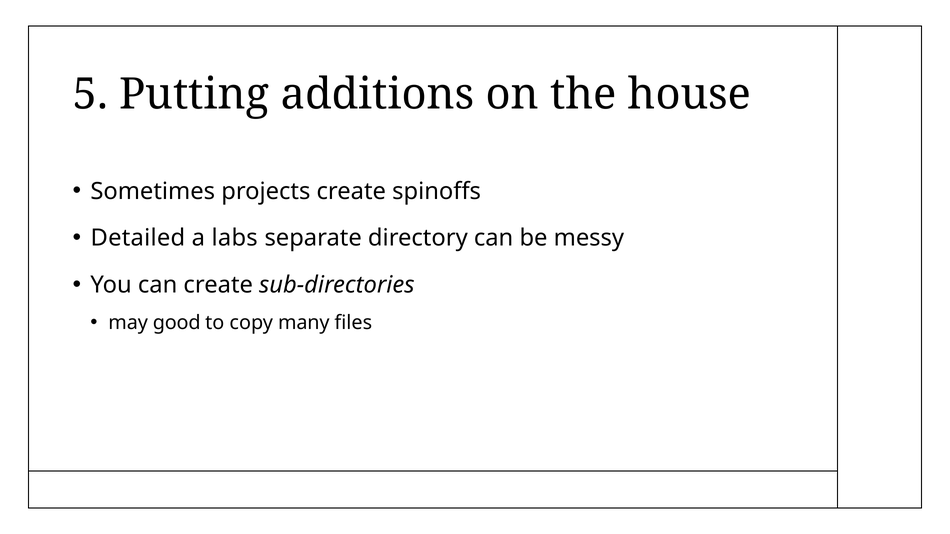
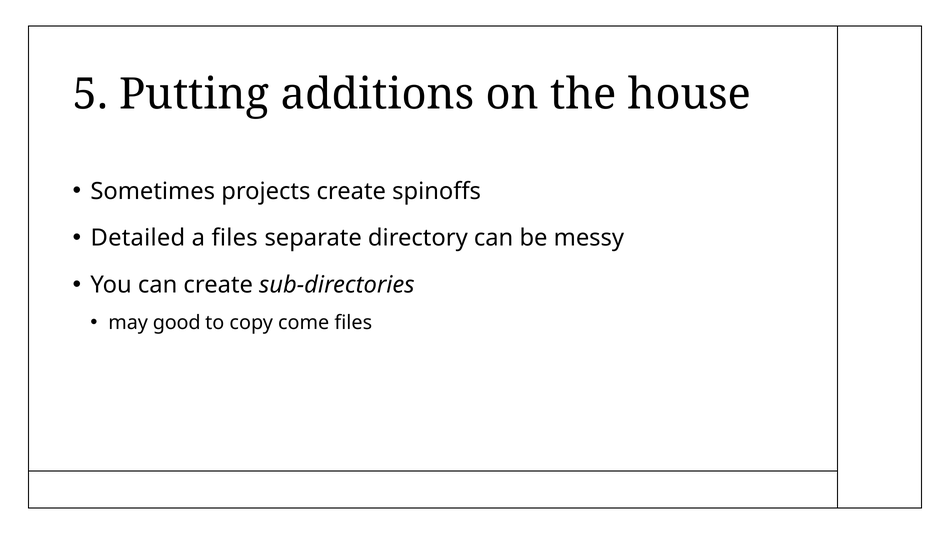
a labs: labs -> files (235, 238)
many: many -> come (304, 323)
